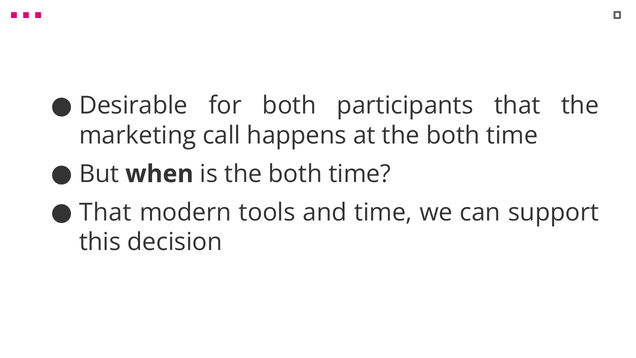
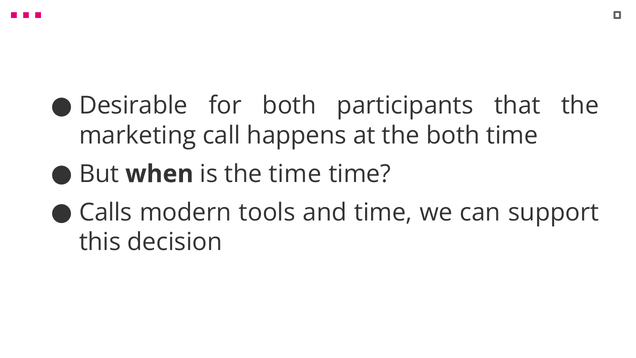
is the both: both -> time (295, 174)
That: That -> Calls (106, 212)
